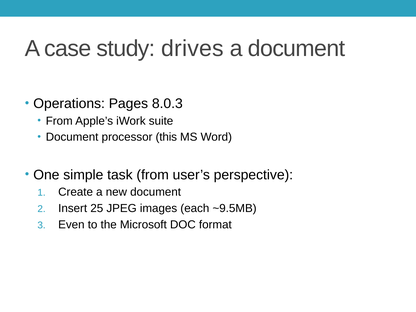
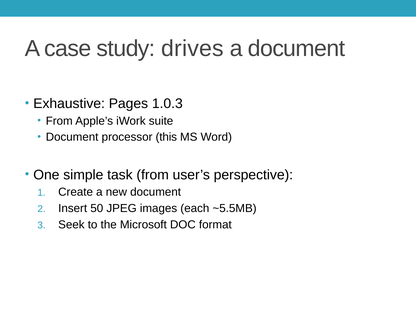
Operations: Operations -> Exhaustive (69, 104)
8.0.3: 8.0.3 -> 1.0.3 (167, 104)
25: 25 -> 50 (97, 208)
~9.5MB: ~9.5MB -> ~5.5MB (235, 208)
Even: Even -> Seek (71, 225)
